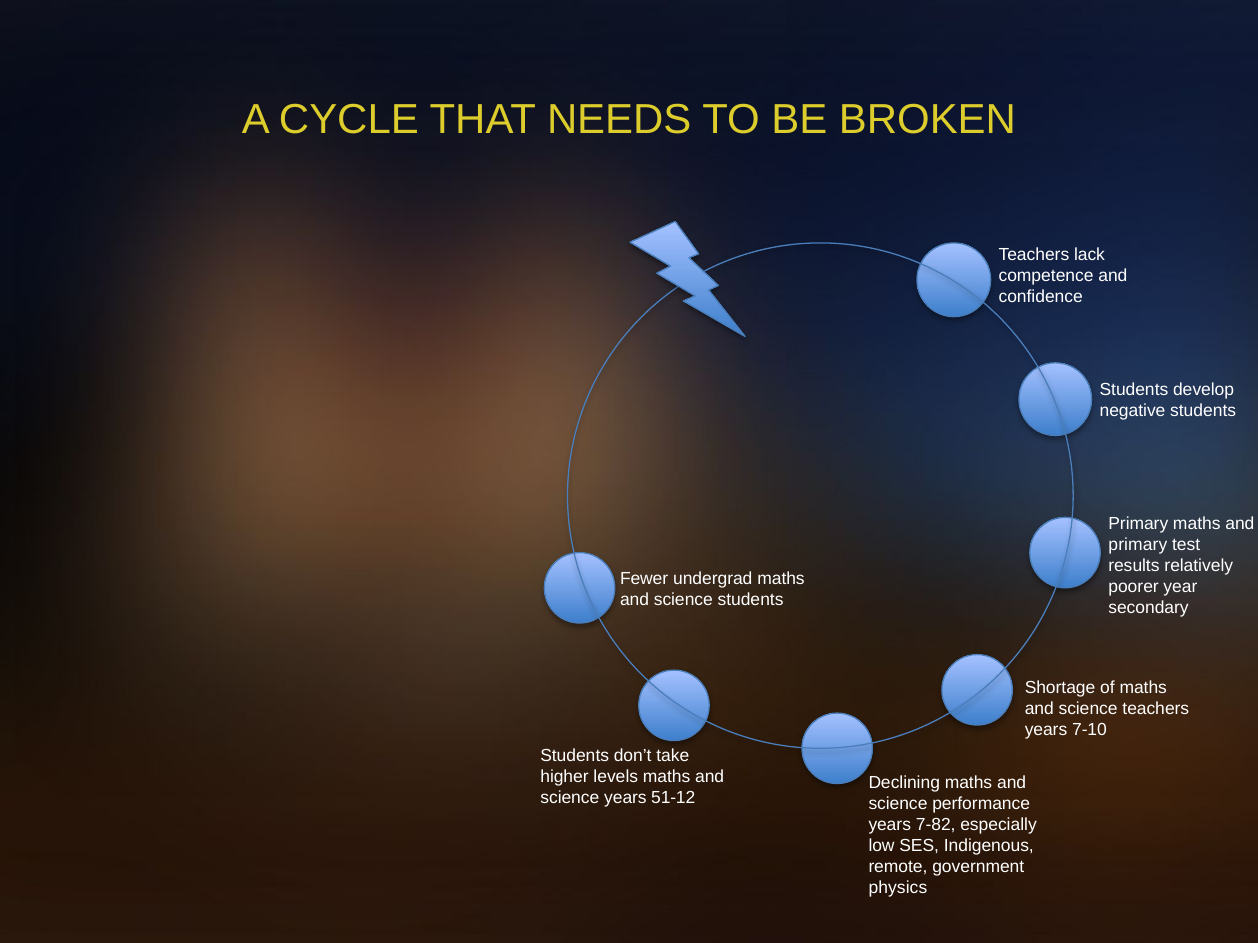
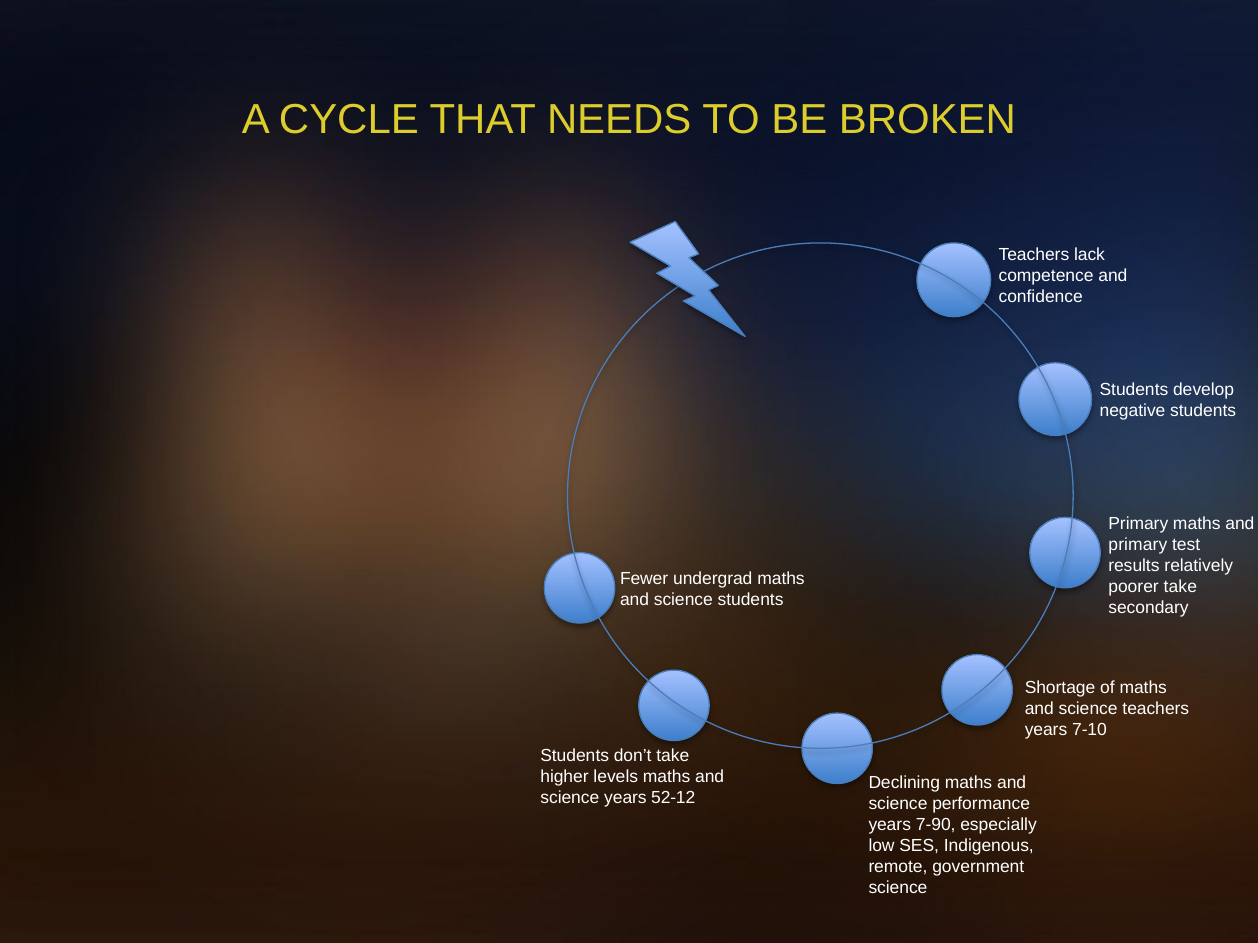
poorer year: year -> take (1180, 587)
51-12: 51-12 -> 52-12 (673, 798)
7-82: 7-82 -> 7-90 (936, 825)
physics: physics -> science (898, 888)
